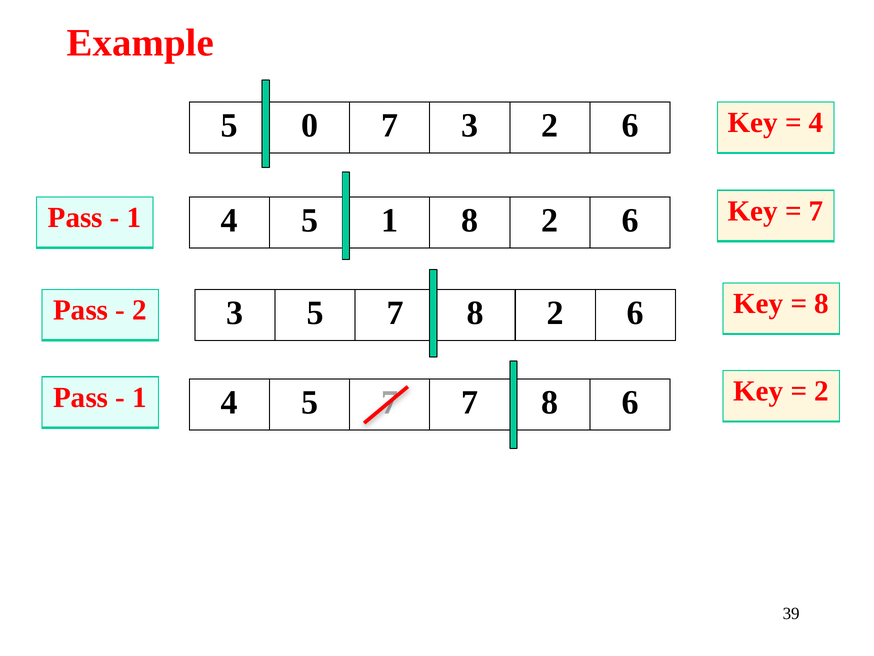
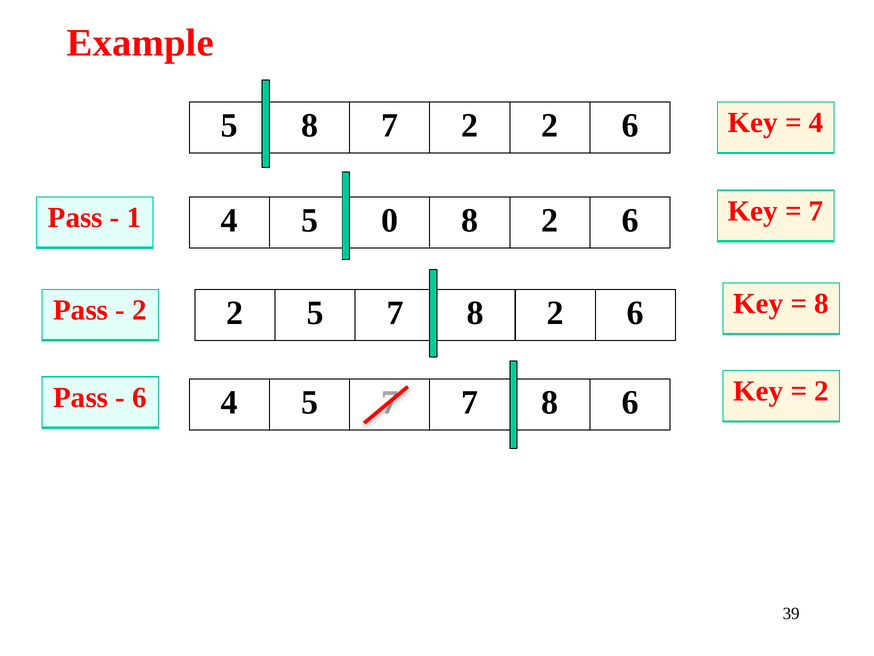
5 0: 0 -> 8 (310, 125)
7 3: 3 -> 2 (470, 125)
5 1: 1 -> 0 (390, 220)
3: 3 -> 2 (235, 313)
1: 1 -> 6 (140, 397)
